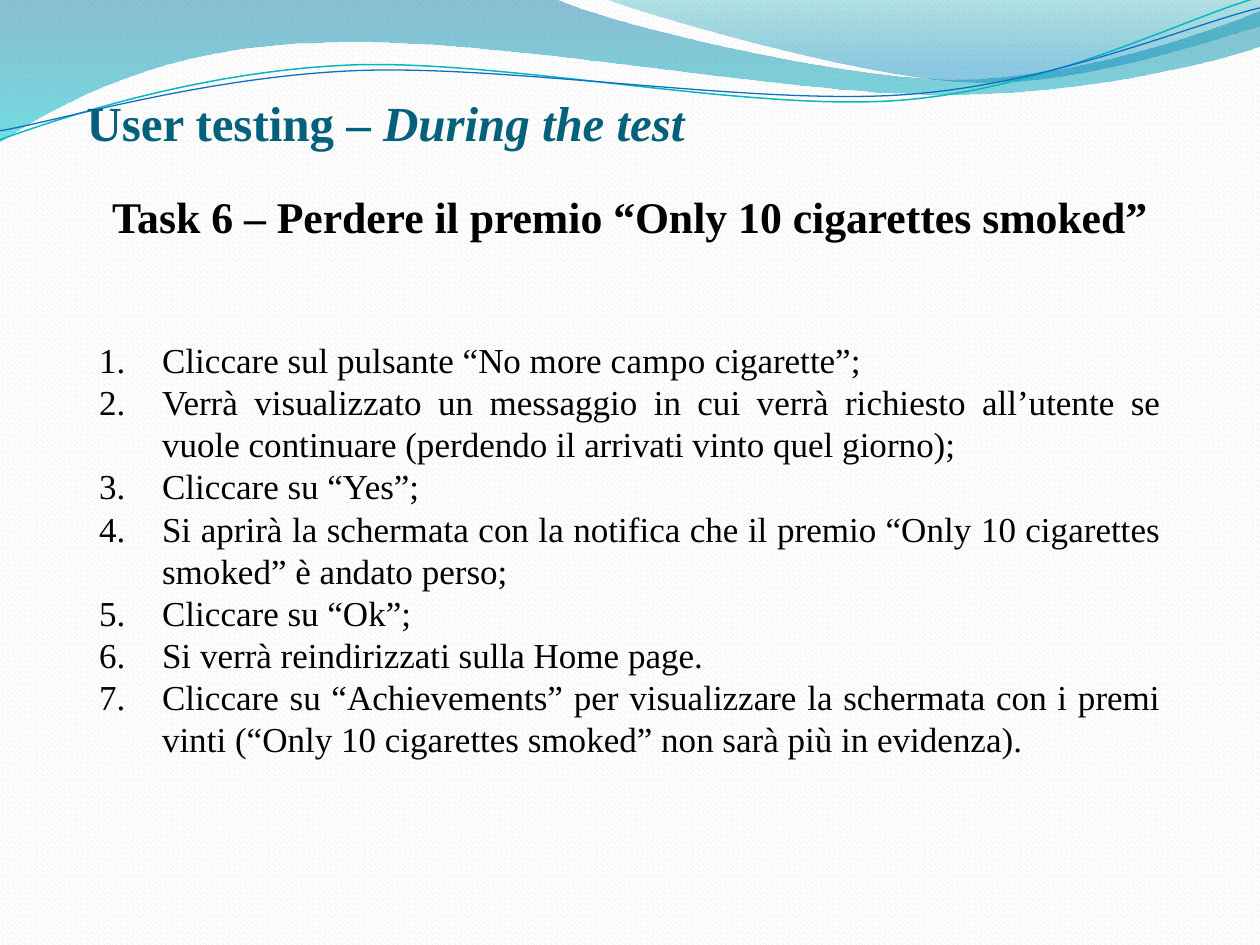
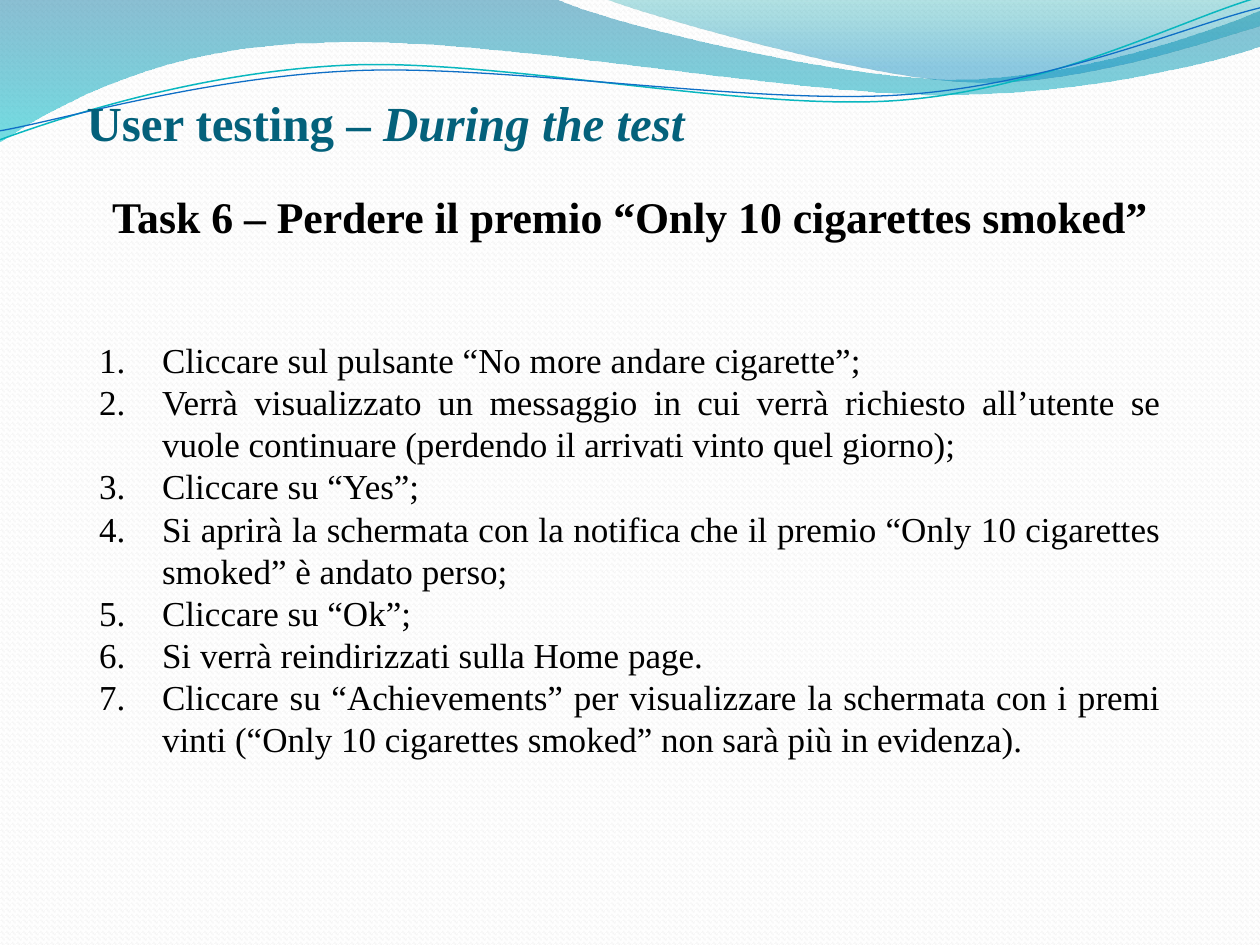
campo: campo -> andare (658, 362)
